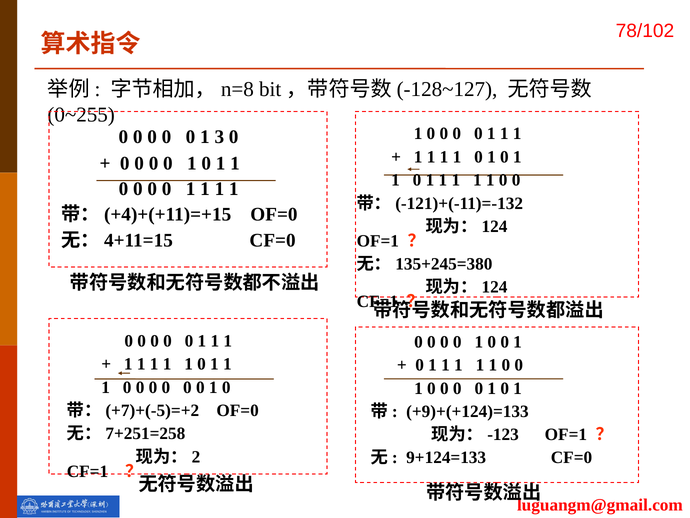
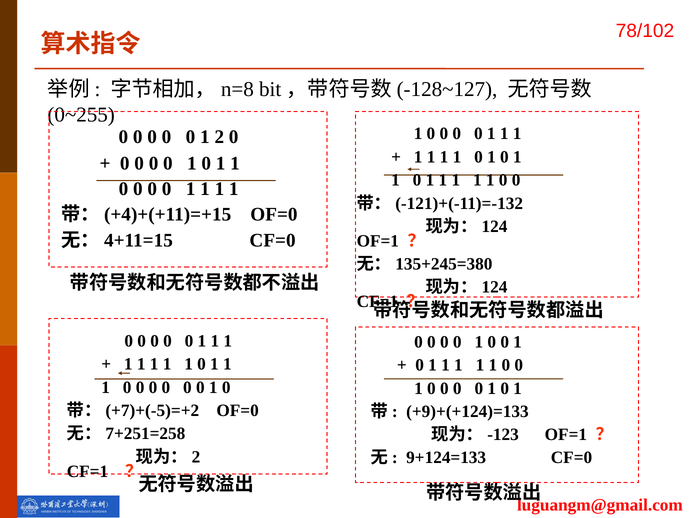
3: 3 -> 2 (219, 137)
